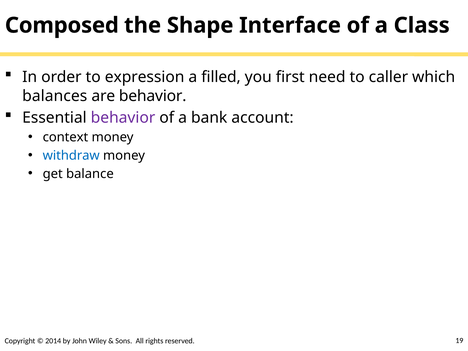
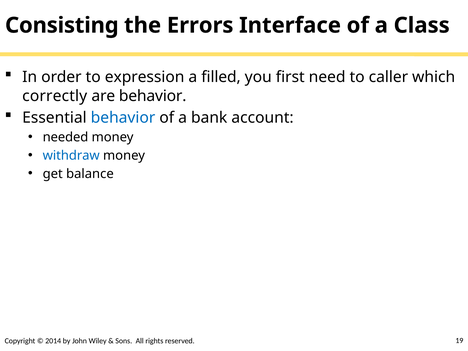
Composed: Composed -> Consisting (62, 25)
Shape: Shape -> Errors (200, 25)
balances: balances -> correctly (55, 96)
behavior colour: purple -> blue (123, 118)
context: context -> needed (65, 137)
